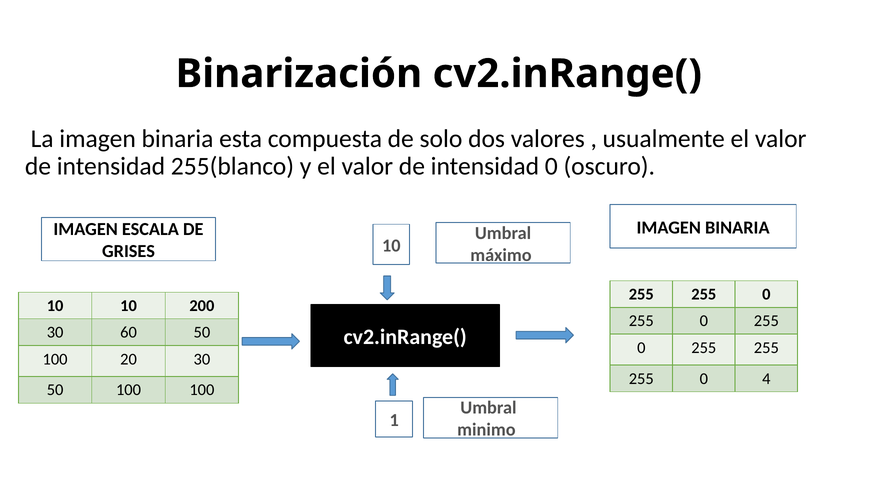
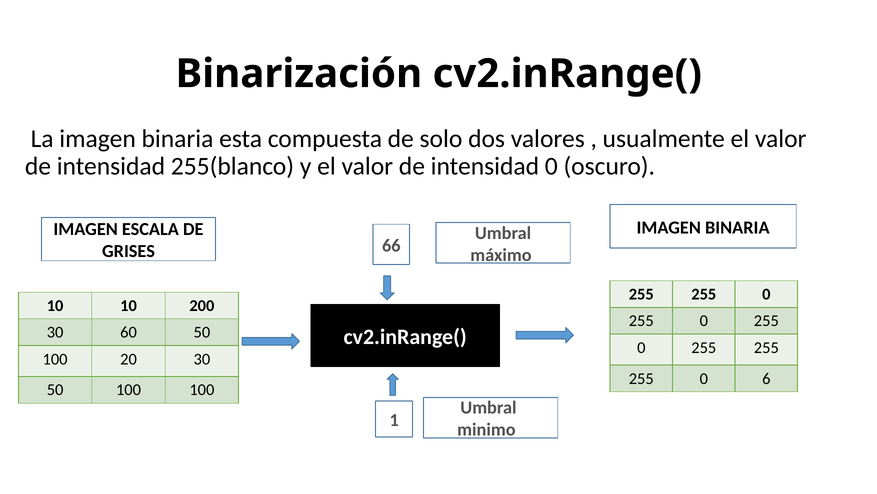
GRISES 10: 10 -> 66 (391, 245)
4: 4 -> 6 (766, 378)
